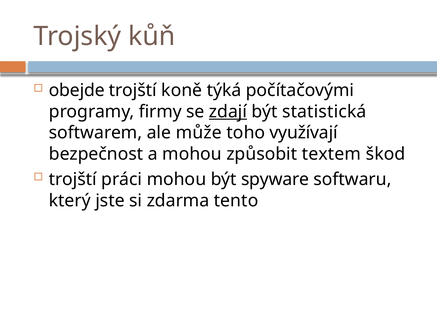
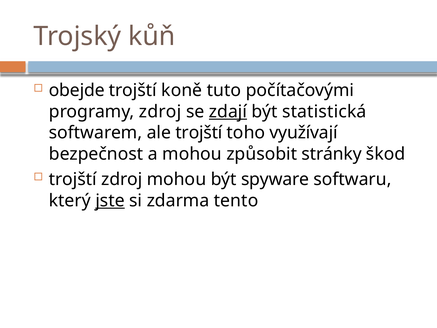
týká: týká -> tuto (224, 90)
programy firmy: firmy -> zdroj (160, 112)
ale může: může -> trojští (199, 133)
textem: textem -> stránky (332, 154)
trojští práci: práci -> zdroj (122, 179)
jste underline: none -> present (110, 200)
